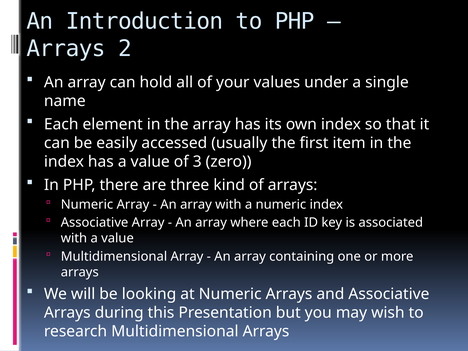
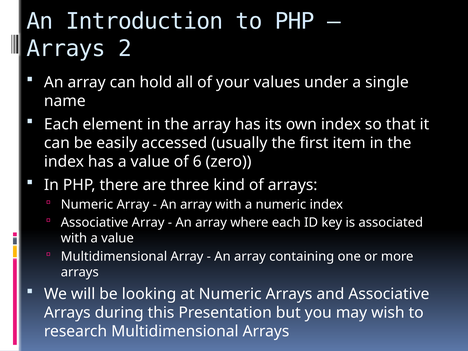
3: 3 -> 6 (197, 162)
